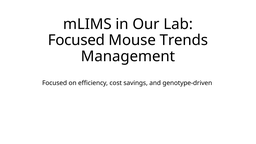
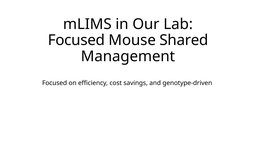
Trends: Trends -> Shared (184, 40)
